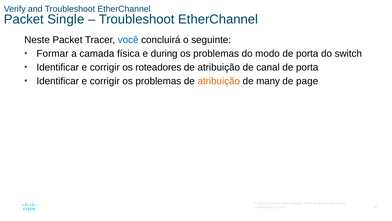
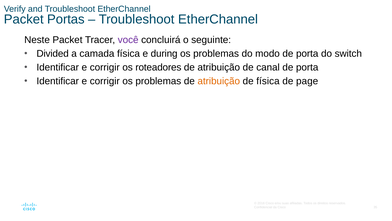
Single: Single -> Portas (66, 19)
você colour: blue -> purple (128, 40)
Formar: Formar -> Divided (53, 54)
de many: many -> física (268, 81)
